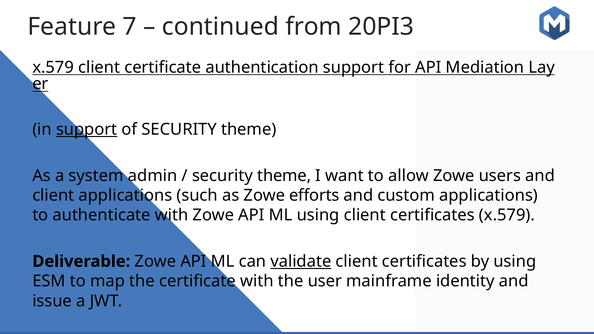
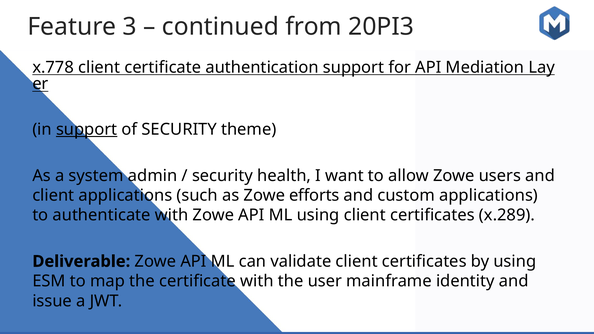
7: 7 -> 3 (130, 27)
x.579: x.579 -> x.778 (53, 67)
theme: theme -> health (284, 176)
certificates x.579: x.579 -> x.289 (507, 215)
validate underline: present -> none (301, 262)
